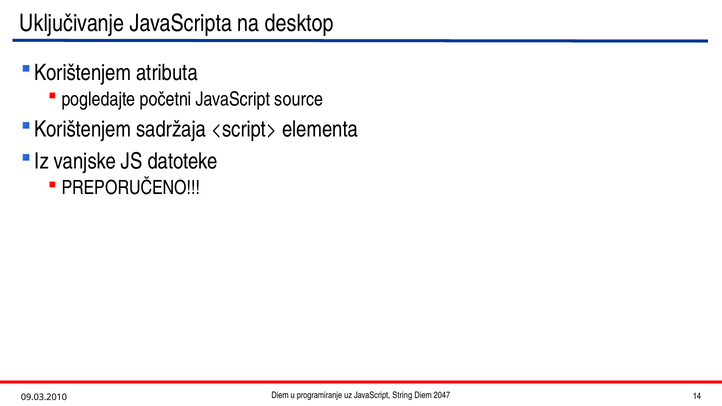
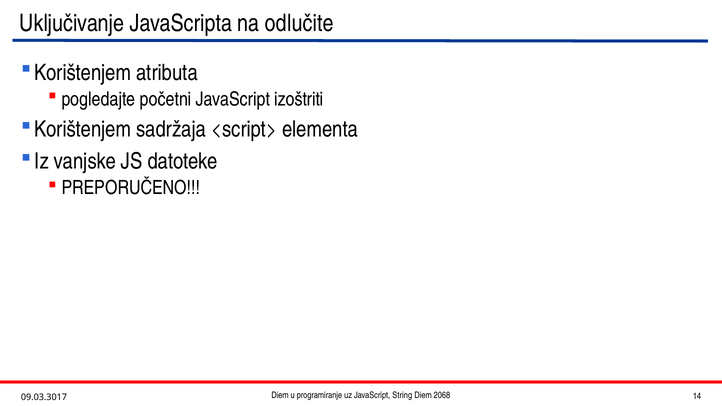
desktop: desktop -> odlučite (299, 23)
source: source -> izoštriti (299, 99)
2047: 2047 -> 2068 (442, 395)
09.03.2010: 09.03.2010 -> 09.03.3017 (44, 397)
